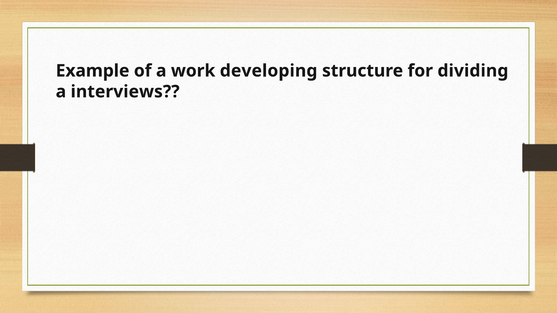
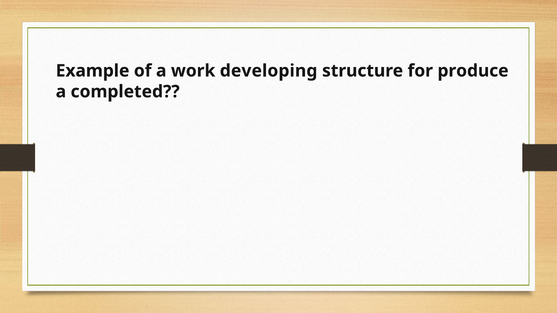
dividing: dividing -> produce (473, 71)
interviews: interviews -> completed (125, 92)
